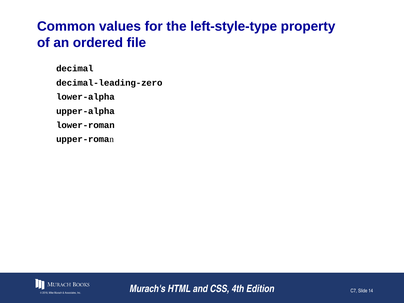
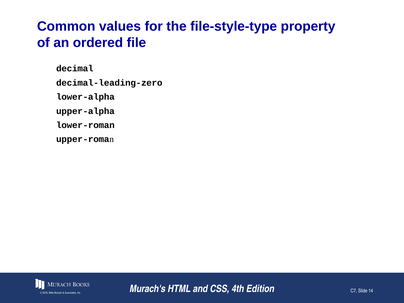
left-style-type: left-style-type -> file-style-type (234, 27)
